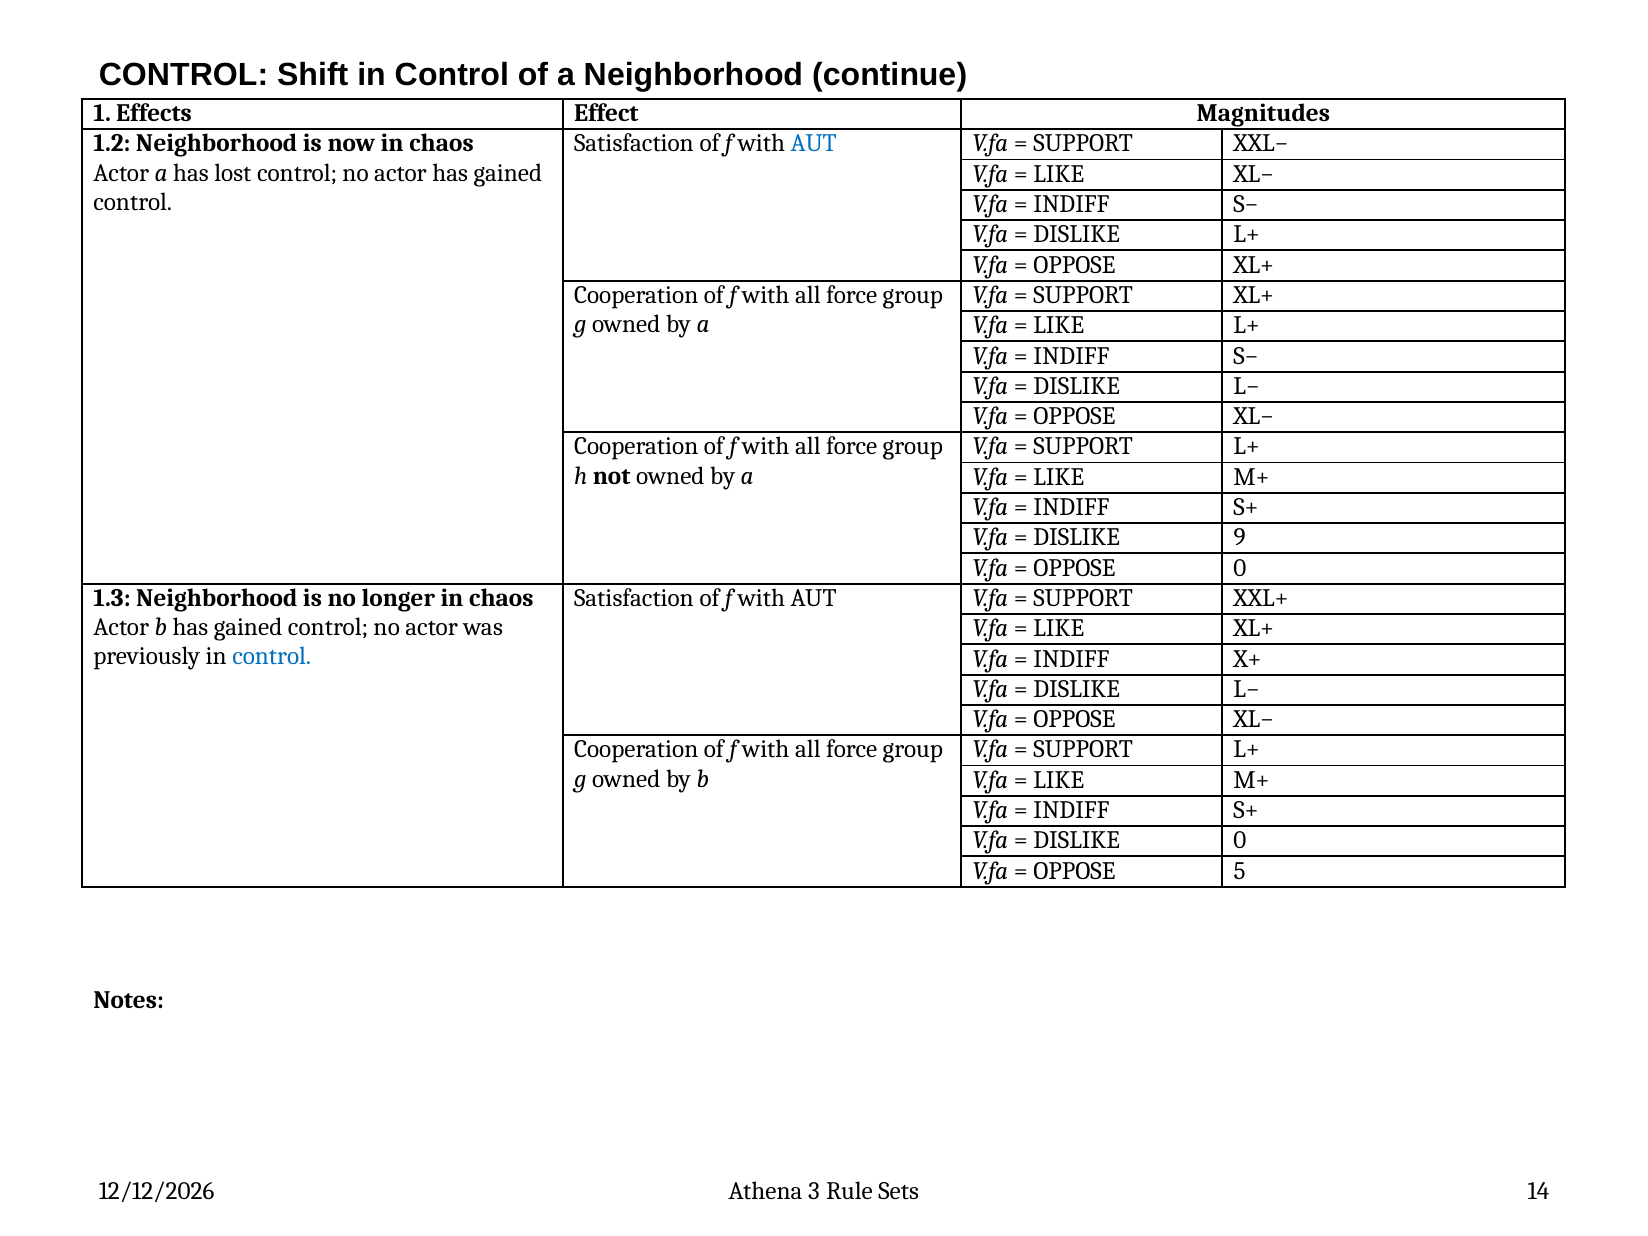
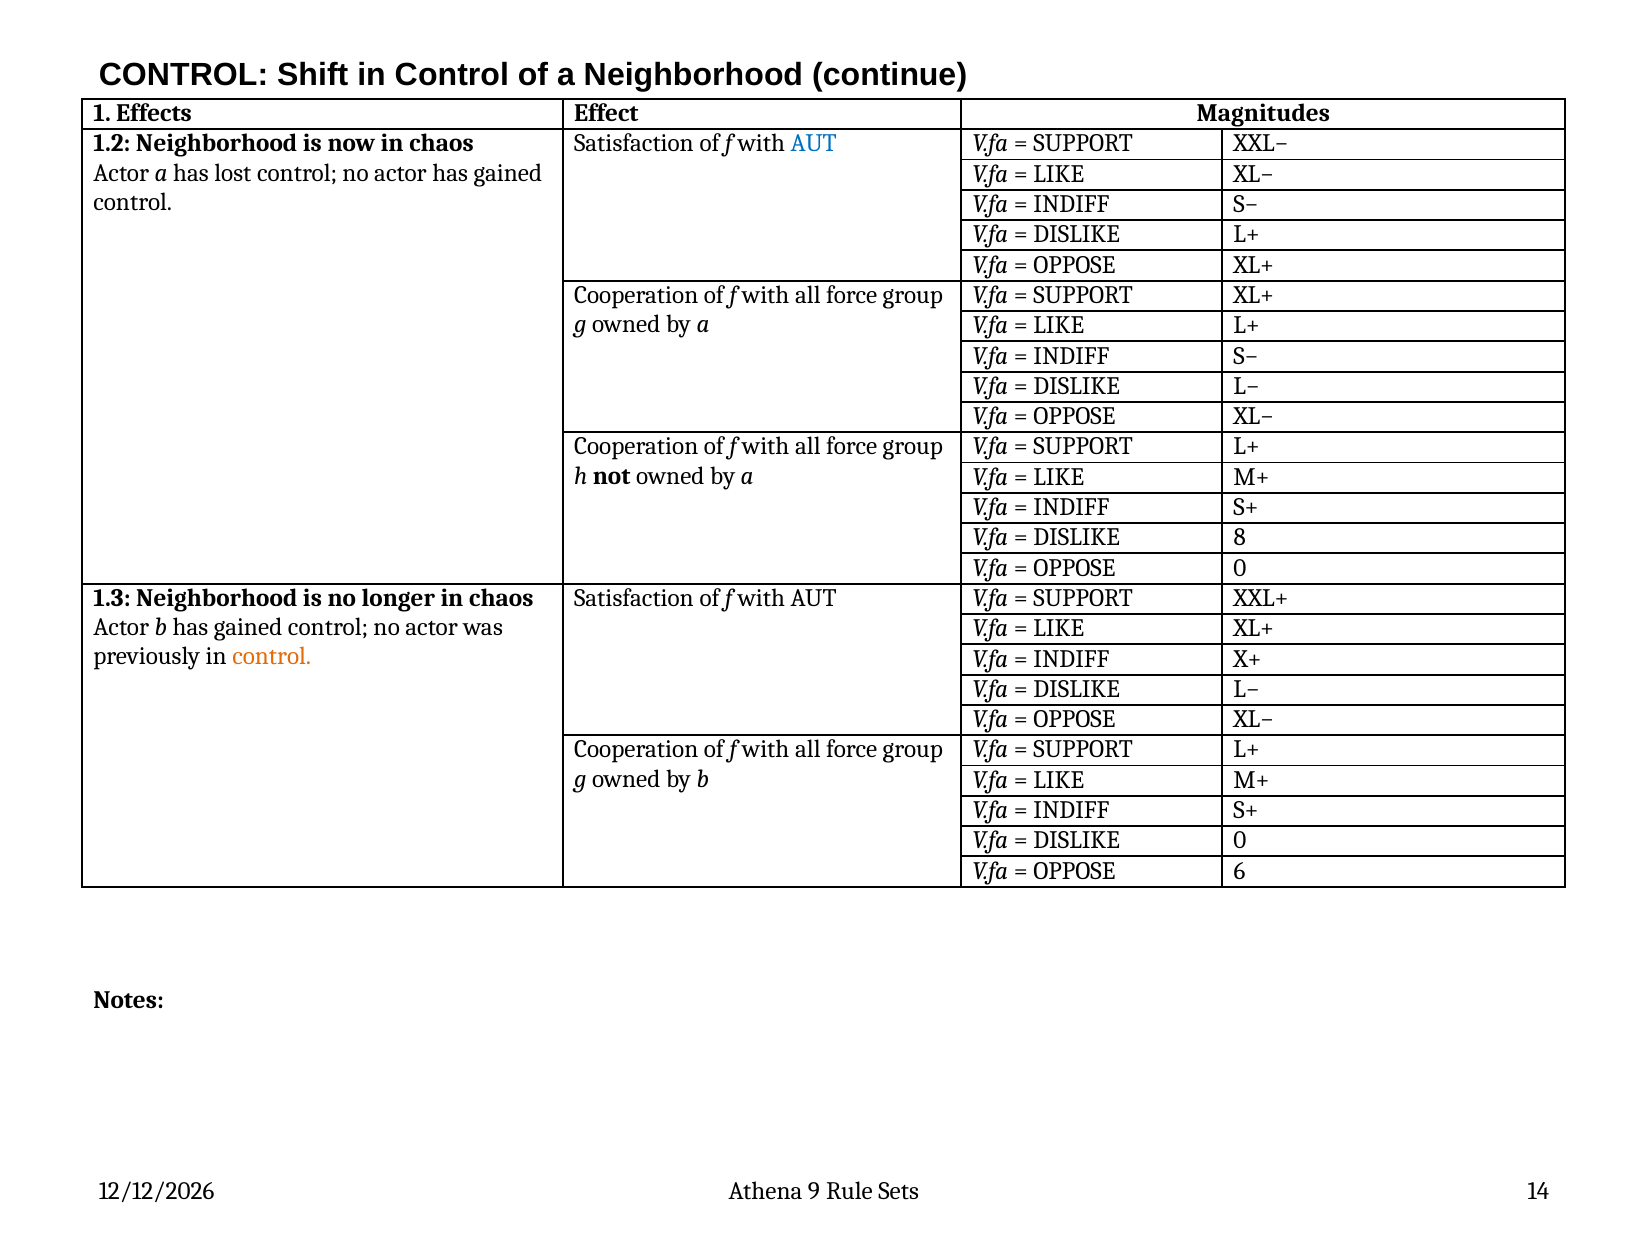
9: 9 -> 8 (1240, 538)
control colour: blue -> orange (272, 656)
5: 5 -> 6 (1240, 871)
3: 3 -> 9 (814, 1191)
